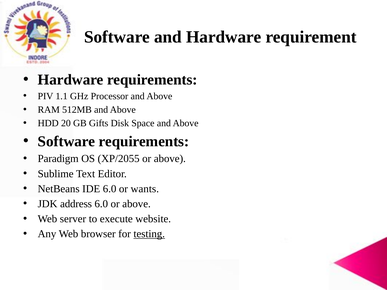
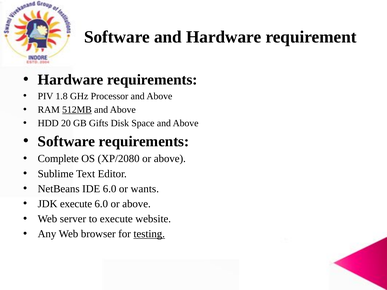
1.1: 1.1 -> 1.8 (62, 96)
512MB underline: none -> present (77, 110)
Paradigm: Paradigm -> Complete (58, 159)
XP/2055: XP/2055 -> XP/2080 (119, 159)
JDK address: address -> execute (76, 204)
